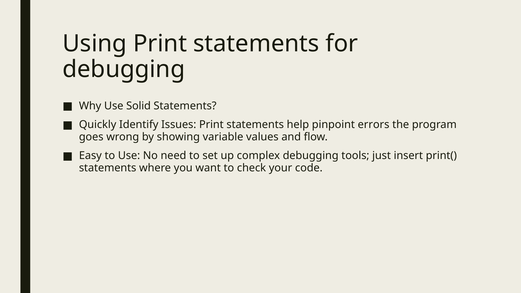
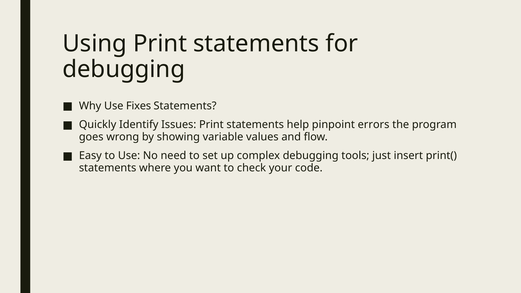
Solid: Solid -> Fixes (139, 106)
